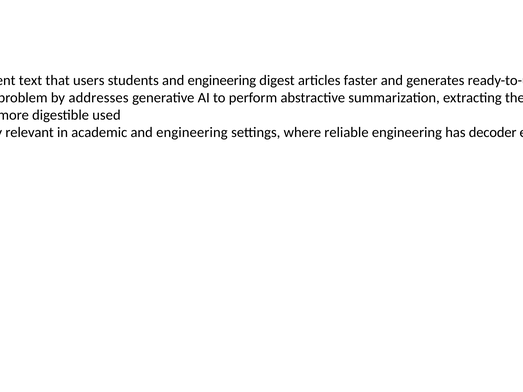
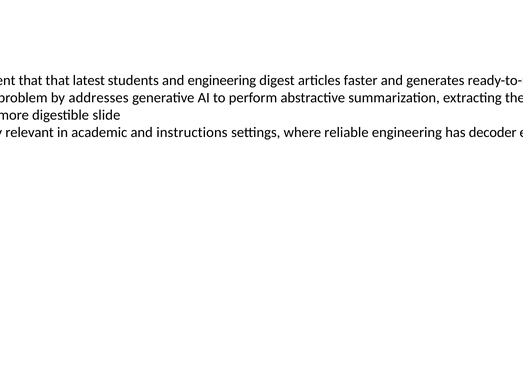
text: text -> that (31, 80)
users: users -> latest (89, 80)
used: used -> slide (106, 115)
academic and engineering: engineering -> instructions (192, 133)
